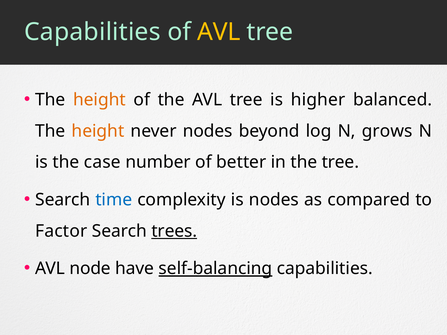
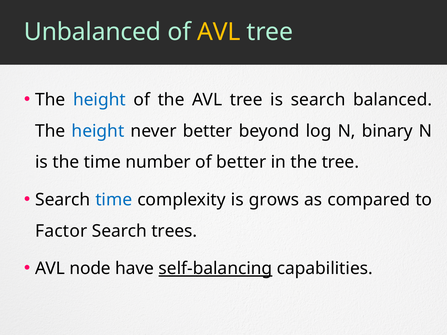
Capabilities: Capabilities -> Unbalanced (93, 32)
height colour: orange -> blue (99, 100)
is higher: higher -> search (318, 100)
height colour: orange -> blue (98, 131)
never nodes: nodes -> better (208, 131)
grows: grows -> binary (387, 131)
the case: case -> time (102, 162)
is nodes: nodes -> grows (274, 200)
trees underline: present -> none (174, 231)
